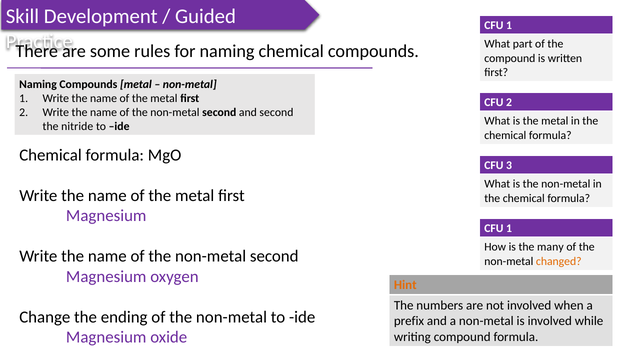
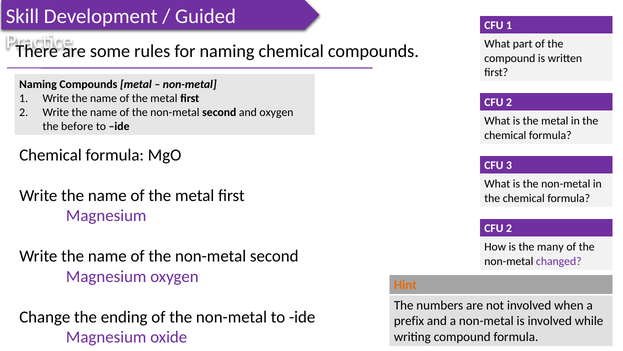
and second: second -> oxygen (276, 112)
nitride: nitride -> before (77, 126)
1: 1 -> 2 (509, 228)
changed colour: orange -> purple (559, 261)
